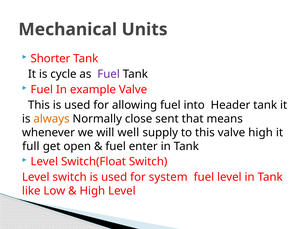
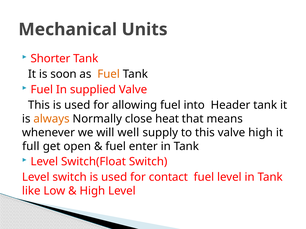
cycle: cycle -> soon (63, 74)
Fuel colour: purple -> orange (109, 74)
example: example -> supplied (93, 90)
sent: sent -> heat (167, 119)
system: system -> contact (168, 178)
